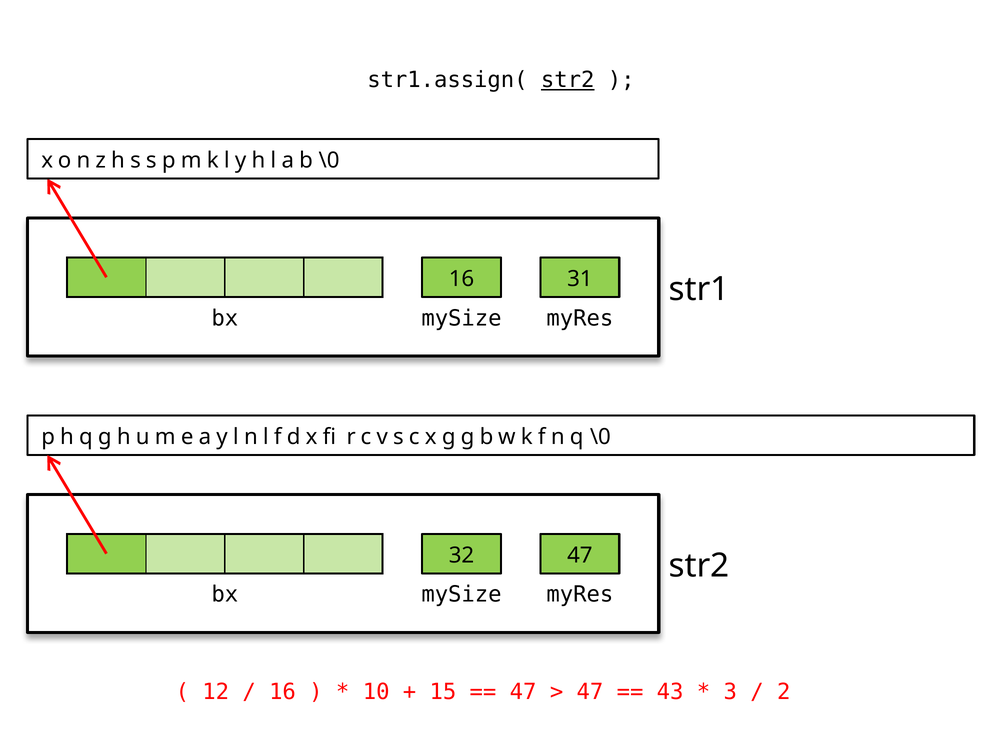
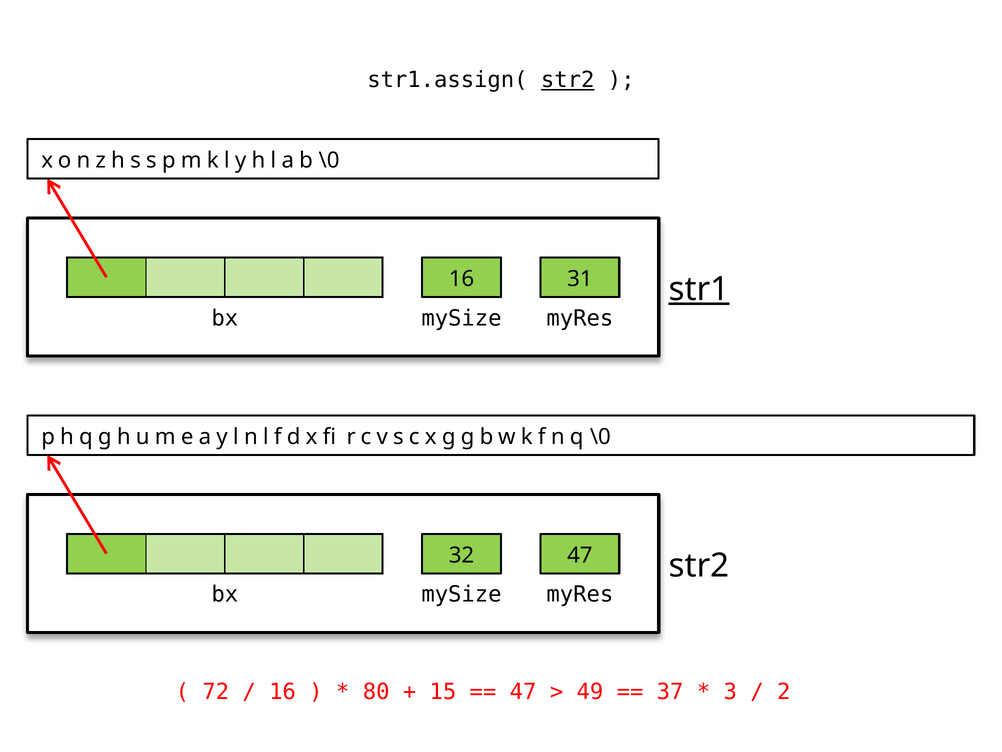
str1 underline: none -> present (699, 289)
12: 12 -> 72 (216, 692)
10: 10 -> 80 (376, 692)
47: 47 -> 49 (590, 692)
43: 43 -> 37 (670, 692)
